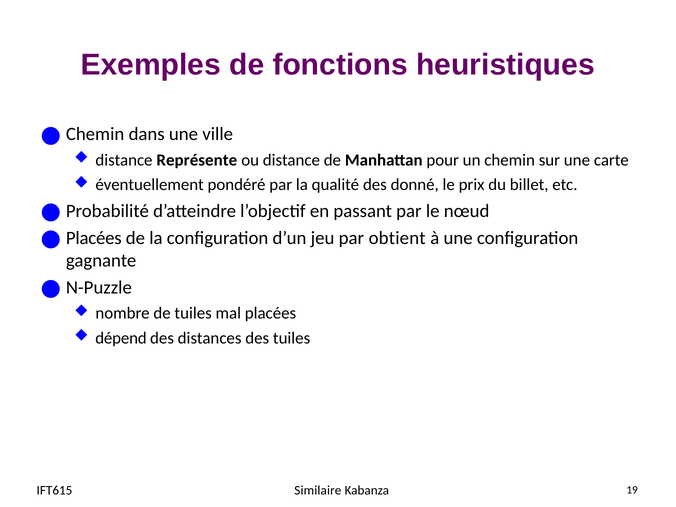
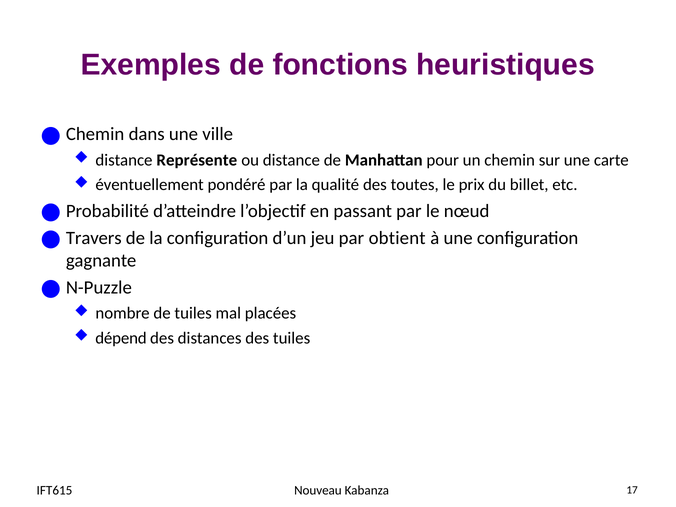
donné: donné -> toutes (415, 185)
Placées: Placées -> Travers (94, 238)
Similaire: Similaire -> Nouveau (318, 490)
19: 19 -> 17 (632, 490)
